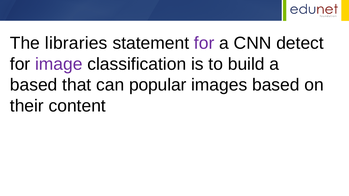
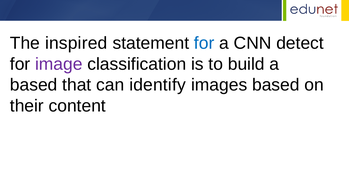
libraries: libraries -> inspired (76, 43)
for colour: purple -> blue (204, 43)
popular: popular -> identify (158, 85)
